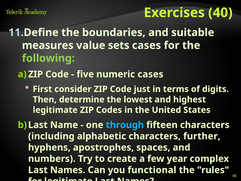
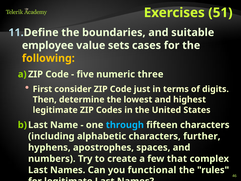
40: 40 -> 51 (220, 13)
measures: measures -> employee (48, 45)
following colour: light green -> yellow (48, 58)
numeric cases: cases -> three (150, 74)
year: year -> that (177, 159)
